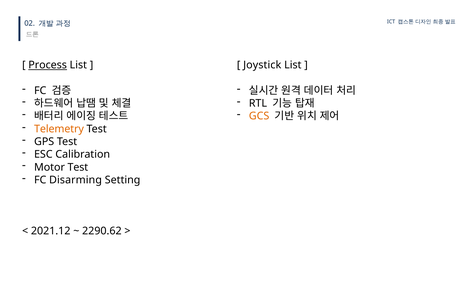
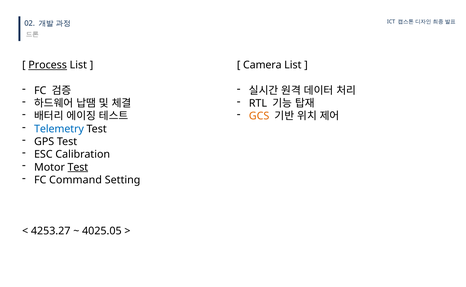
Joystick: Joystick -> Camera (262, 65)
Telemetry colour: orange -> blue (59, 129)
Test underline: none -> present (78, 168)
Disarming: Disarming -> Command (76, 180)
2021.12: 2021.12 -> 4253.27 (51, 232)
2290.62: 2290.62 -> 4025.05 (102, 232)
